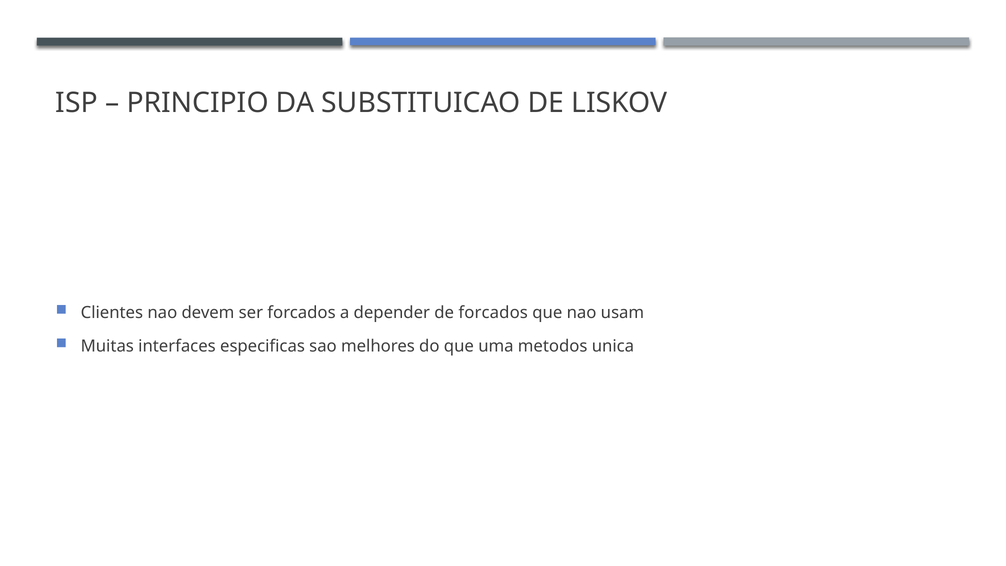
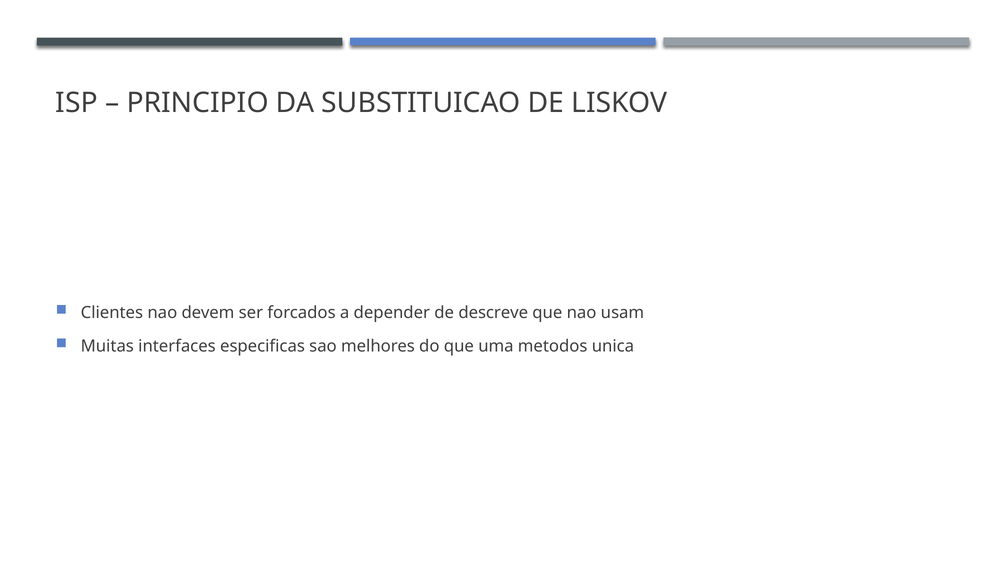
de forcados: forcados -> descreve (493, 312)
